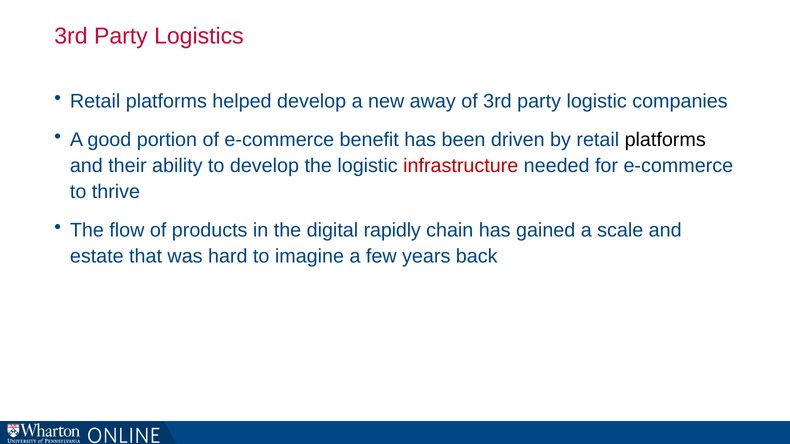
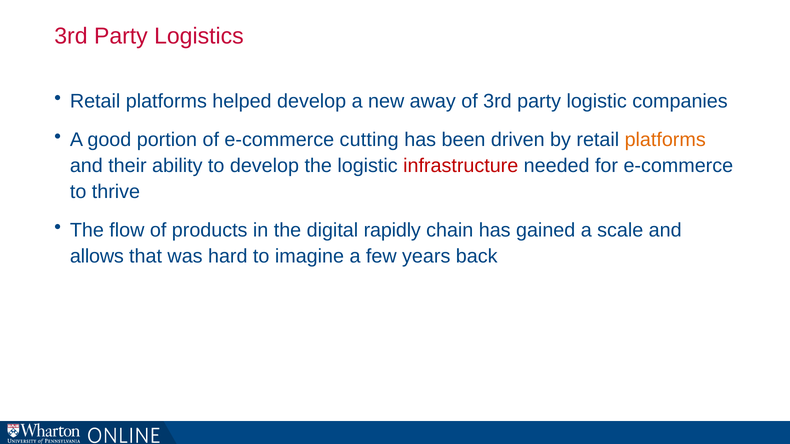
benefit: benefit -> cutting (369, 140)
platforms colour: black -> orange (665, 140)
estate: estate -> allows (97, 257)
